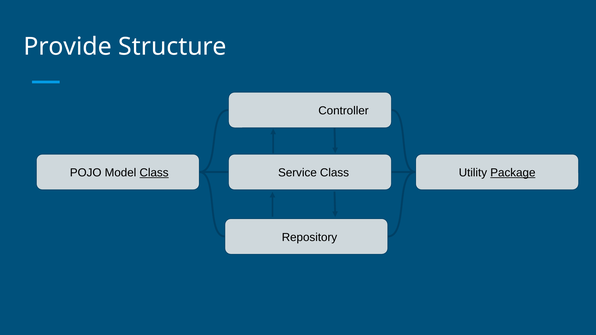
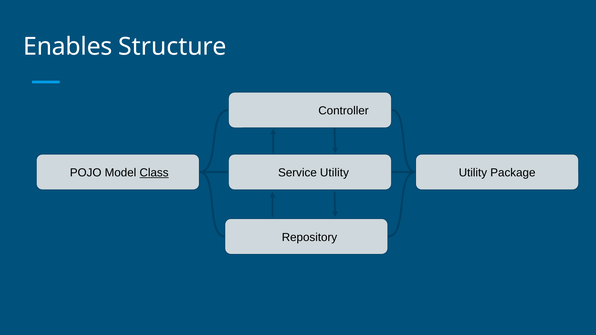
Provide: Provide -> Enables (68, 47)
Service Class: Class -> Utility (334, 173)
Package underline: present -> none (513, 173)
